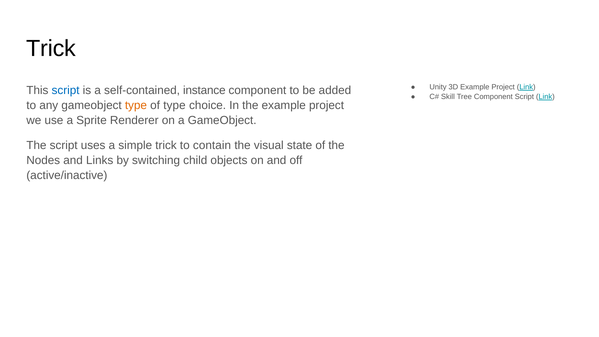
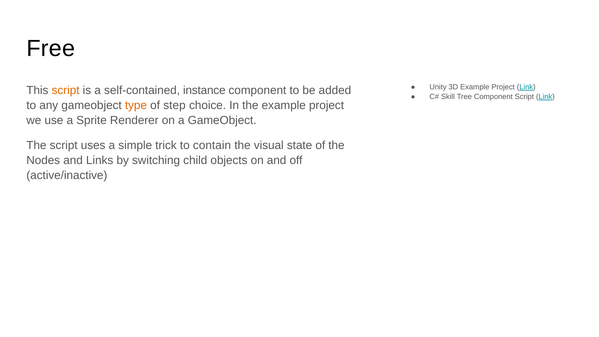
Trick: Trick -> Free (51, 49)
script colour: blue -> orange (66, 90)
of type: type -> step (174, 105)
